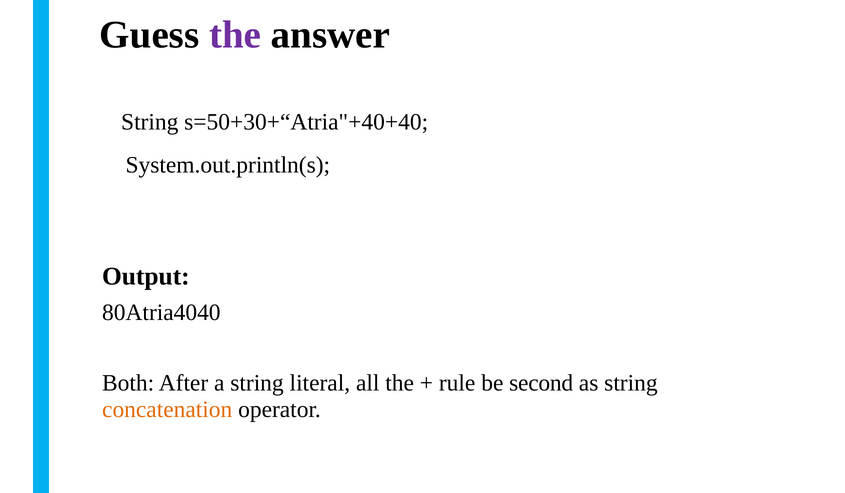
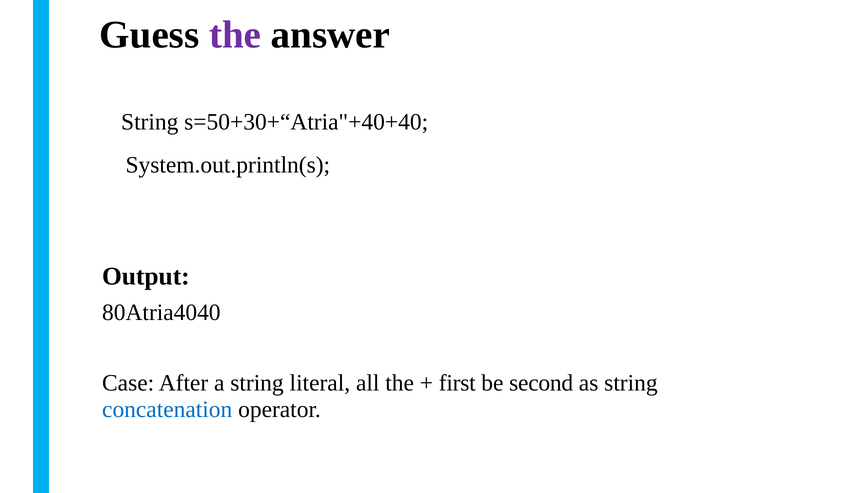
Both: Both -> Case (128, 383)
rule: rule -> first (457, 383)
concatenation colour: orange -> blue (167, 410)
